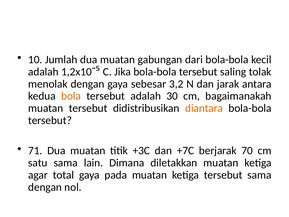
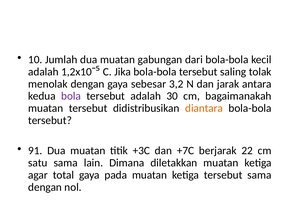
bola colour: orange -> purple (71, 96)
71: 71 -> 91 (35, 151)
70: 70 -> 22 (247, 151)
